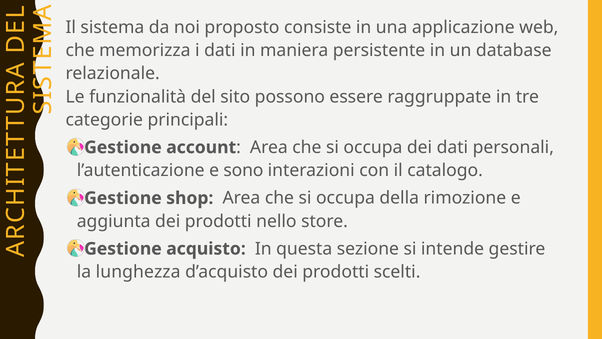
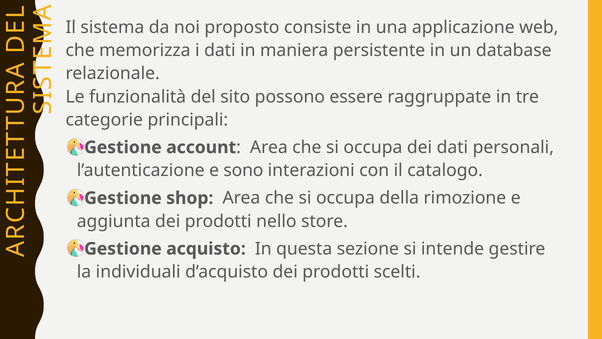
lunghezza: lunghezza -> individuali (138, 272)
